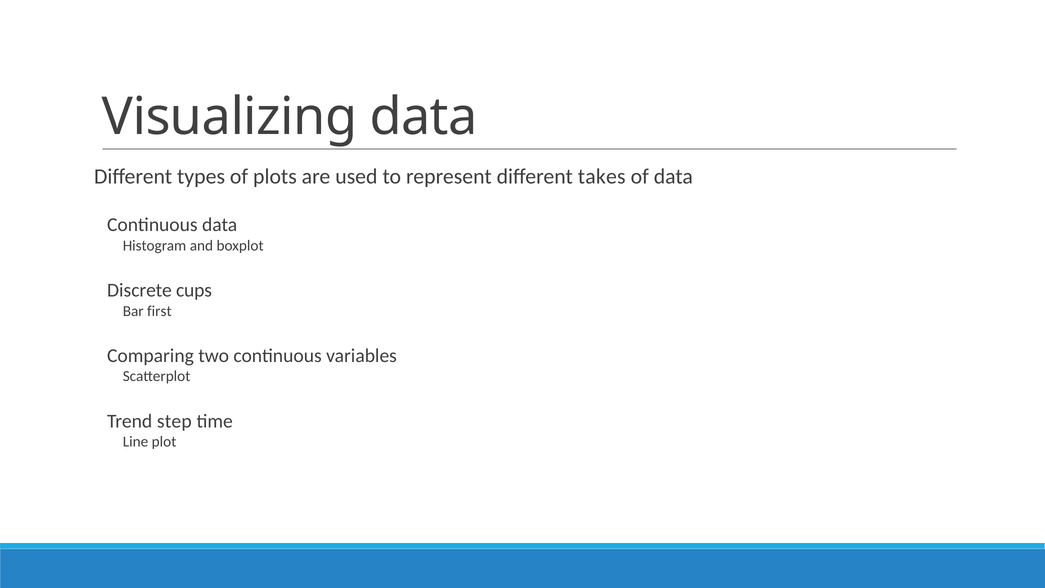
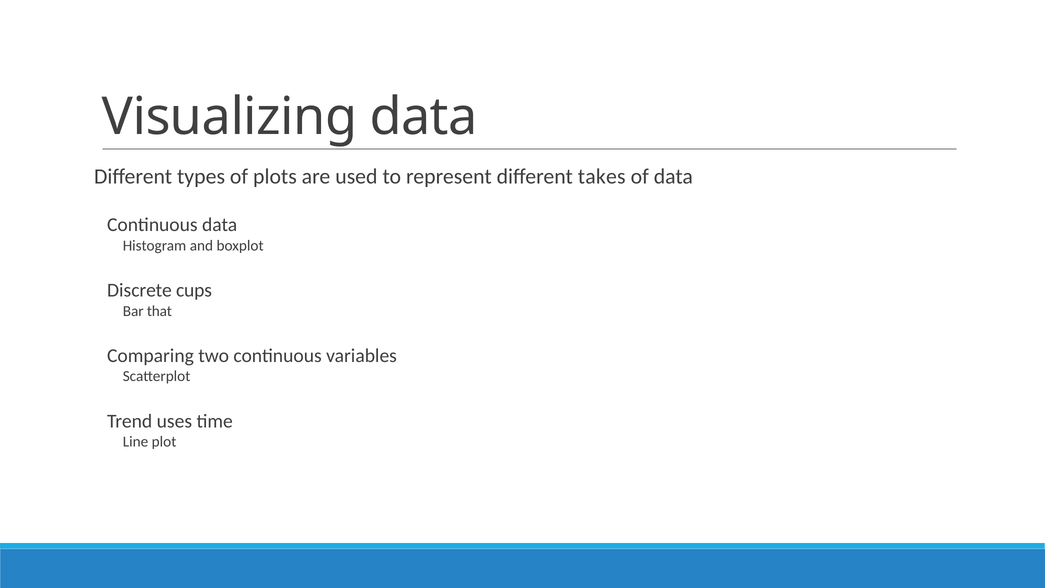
first: first -> that (159, 311)
step: step -> uses (174, 421)
